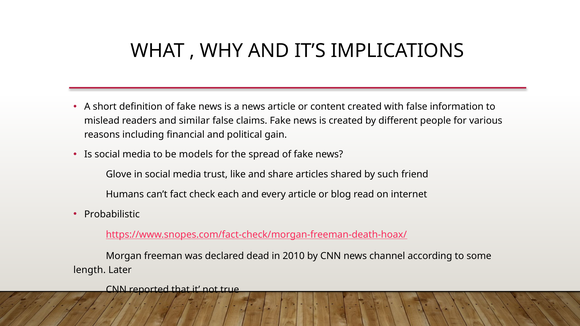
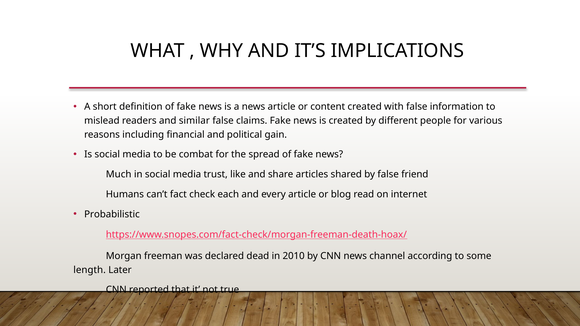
models: models -> combat (196, 155)
Glove: Glove -> Much (119, 175)
by such: such -> false (388, 175)
